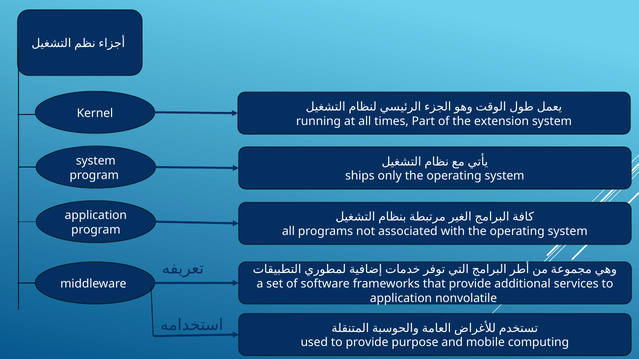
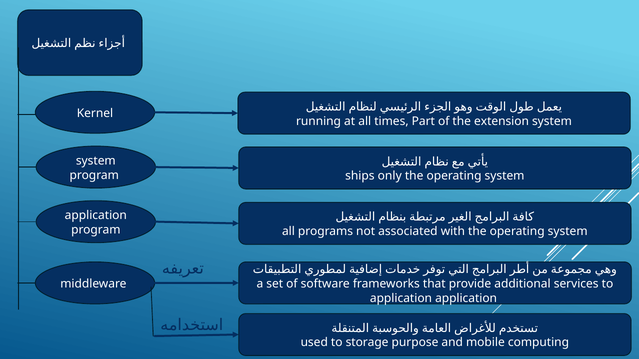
application nonvolatile: nonvolatile -> application (466, 298)
to provide: provide -> storage (367, 343)
